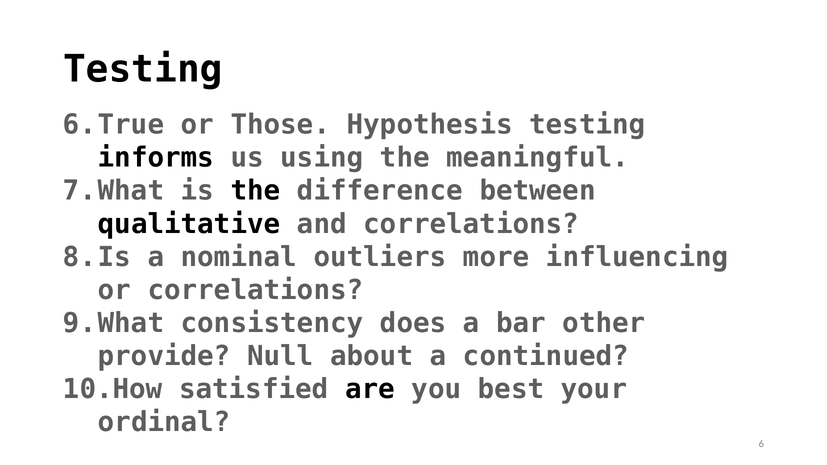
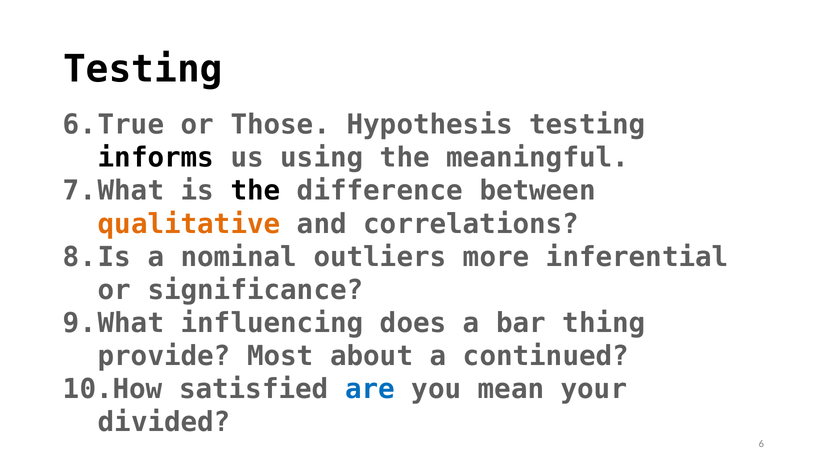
qualitative colour: black -> orange (189, 224)
influencing: influencing -> inferential (637, 257)
or correlations: correlations -> significance (255, 290)
consistency: consistency -> influencing (272, 323)
other: other -> thing (604, 323)
Null: Null -> Most (280, 356)
are colour: black -> blue (370, 389)
best: best -> mean (511, 389)
ordinal: ordinal -> divided (164, 423)
